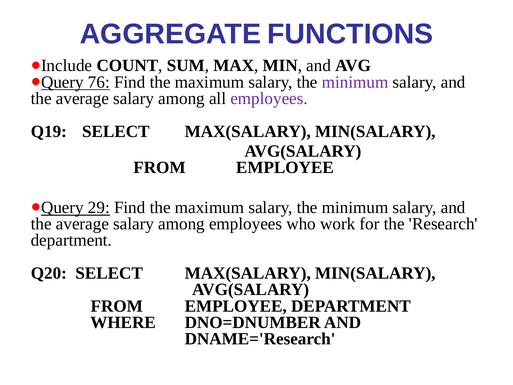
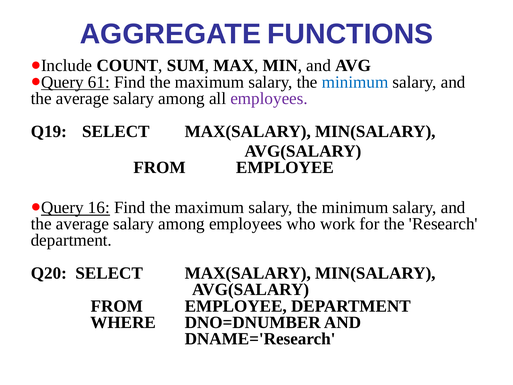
76: 76 -> 61 (99, 82)
minimum colour: purple -> blue (355, 82)
29: 29 -> 16 (99, 207)
